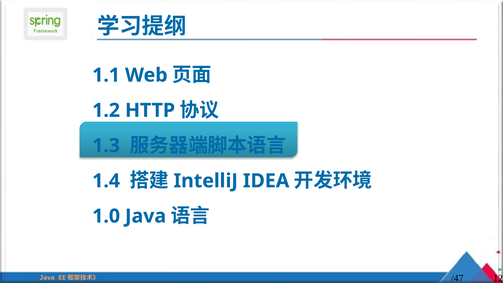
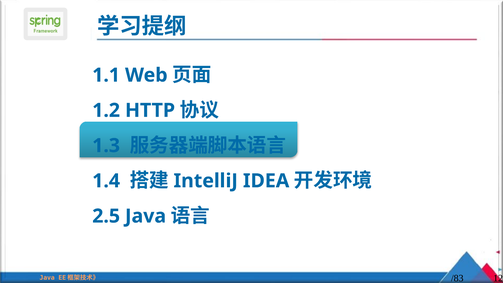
1.0: 1.0 -> 2.5 (106, 216)
/47: /47 -> /83 (457, 278)
